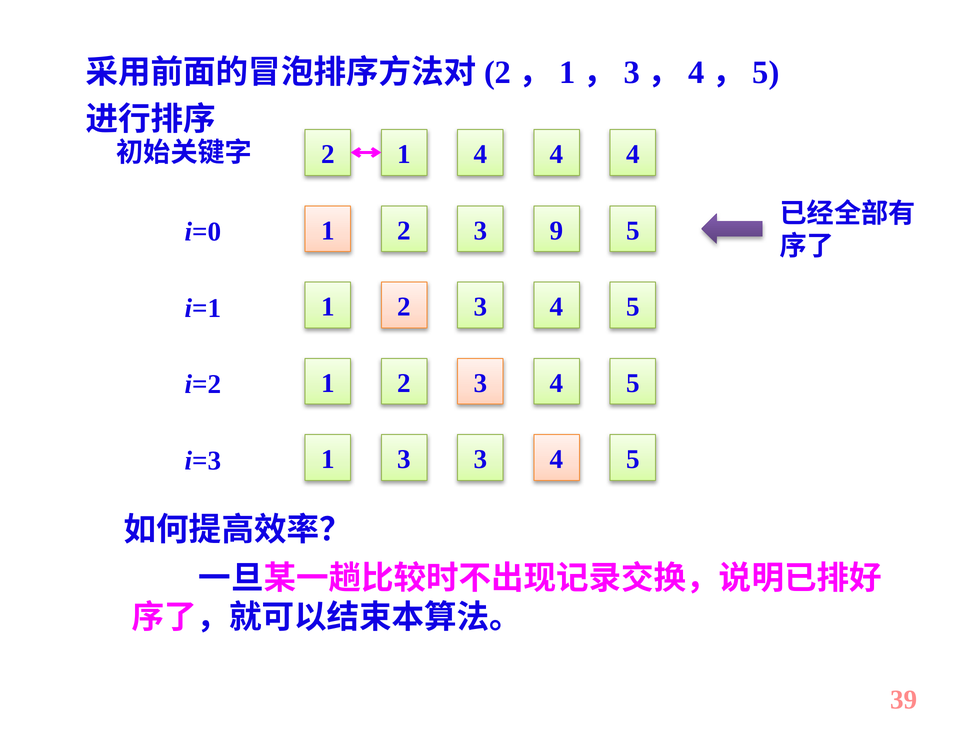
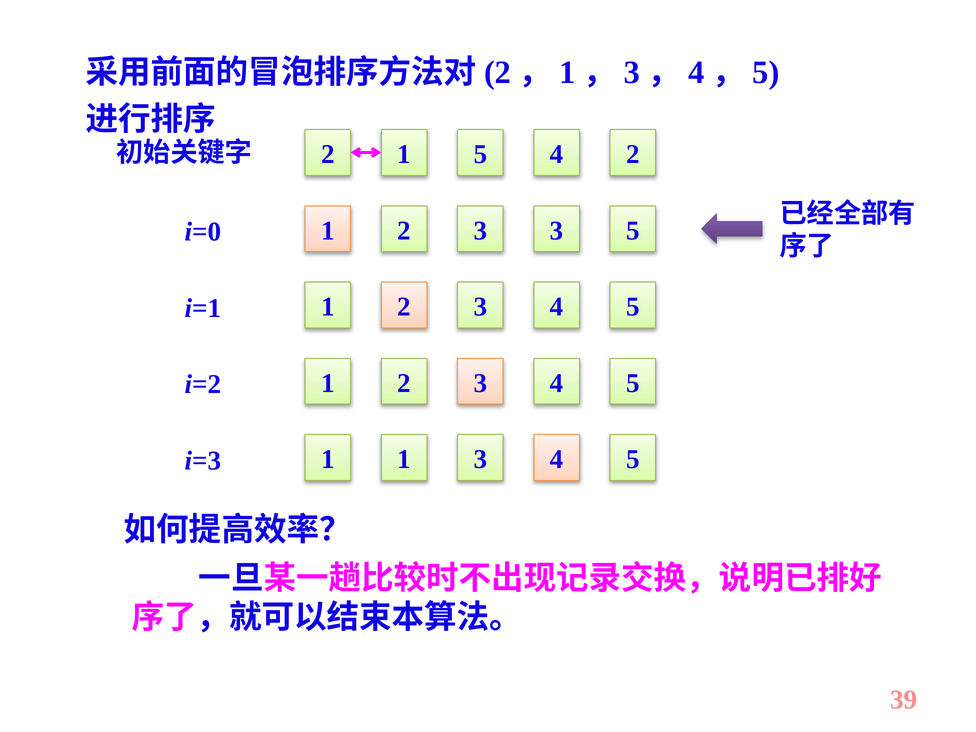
1 4: 4 -> 5 (480, 154)
4: 4 -> 2 (633, 154)
3 9: 9 -> 3 (557, 231)
1 3: 3 -> 1 (404, 459)
